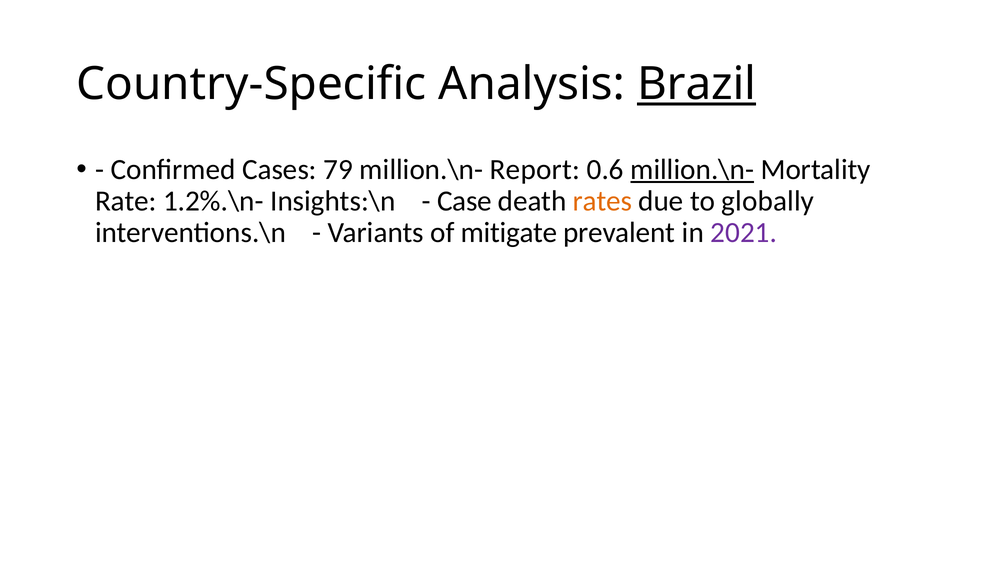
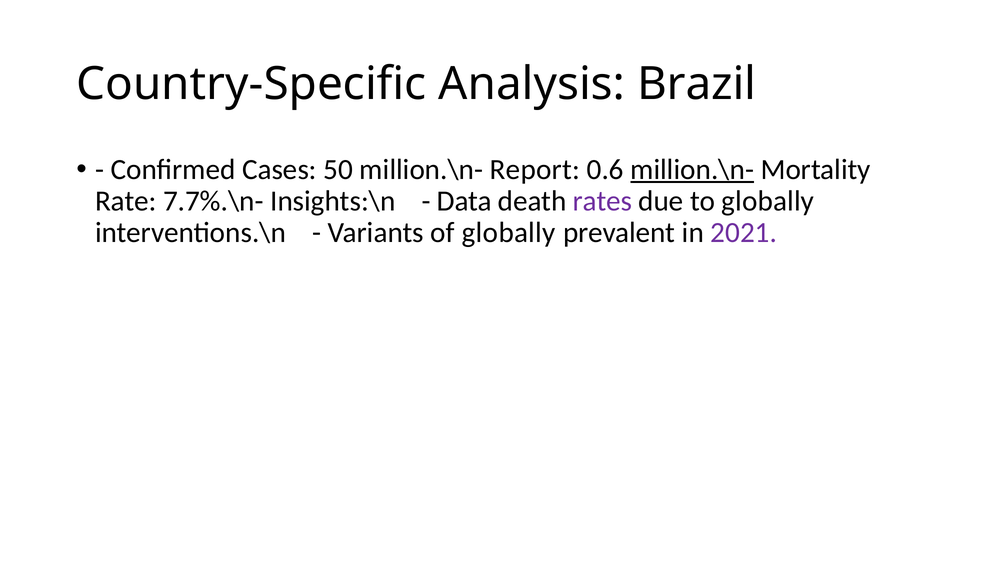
Brazil underline: present -> none (697, 84)
79: 79 -> 50 (338, 169)
1.2%.\n-: 1.2%.\n- -> 7.7%.\n- (213, 201)
Case: Case -> Data (464, 201)
rates colour: orange -> purple (602, 201)
of mitigate: mitigate -> globally (509, 233)
